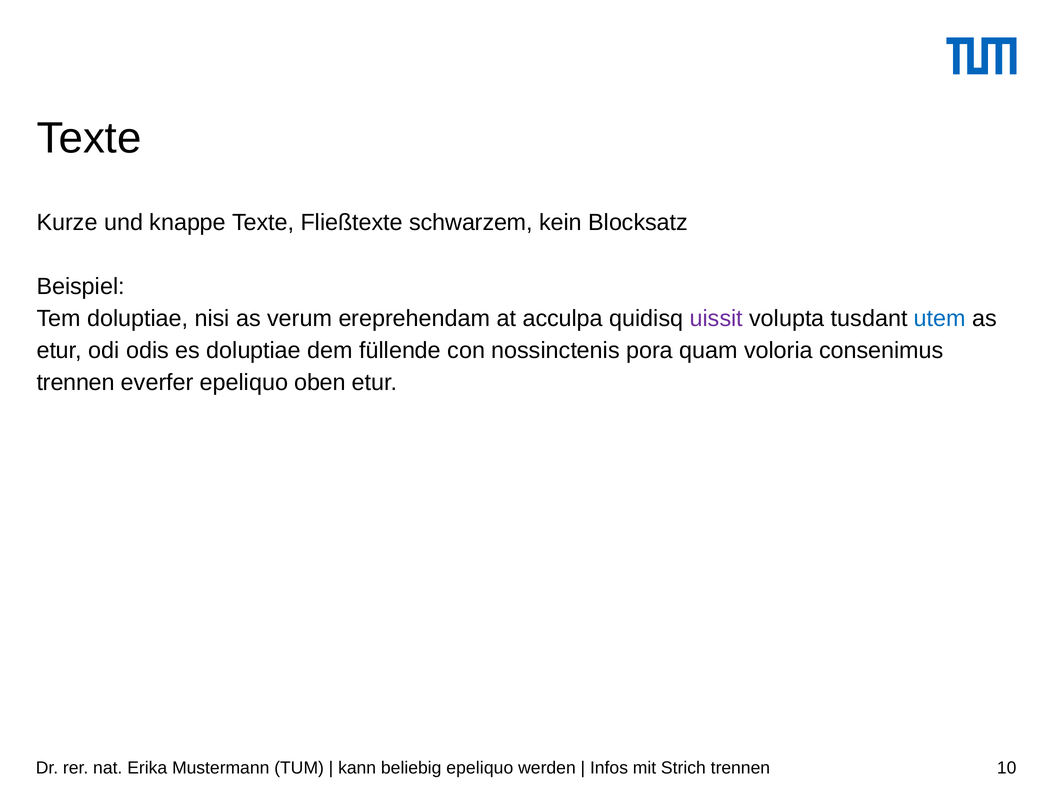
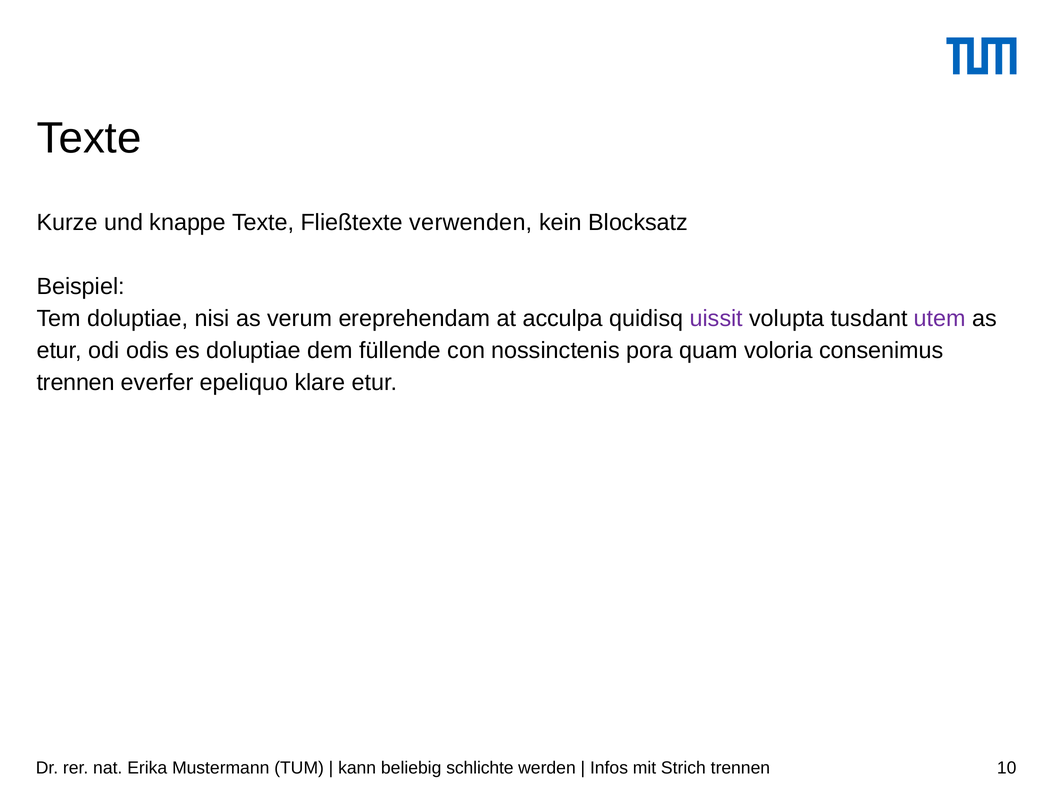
schwarzem: schwarzem -> verwenden (471, 222)
utem colour: blue -> purple (940, 318)
oben: oben -> klare (320, 382)
beliebig epeliquo: epeliquo -> schlichte (480, 768)
